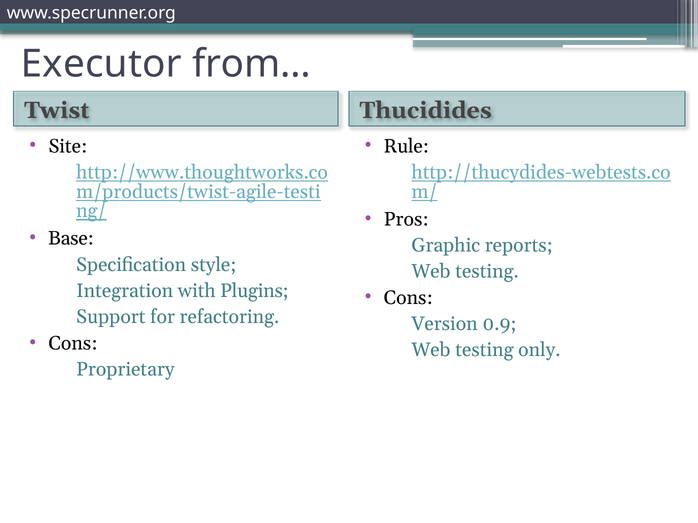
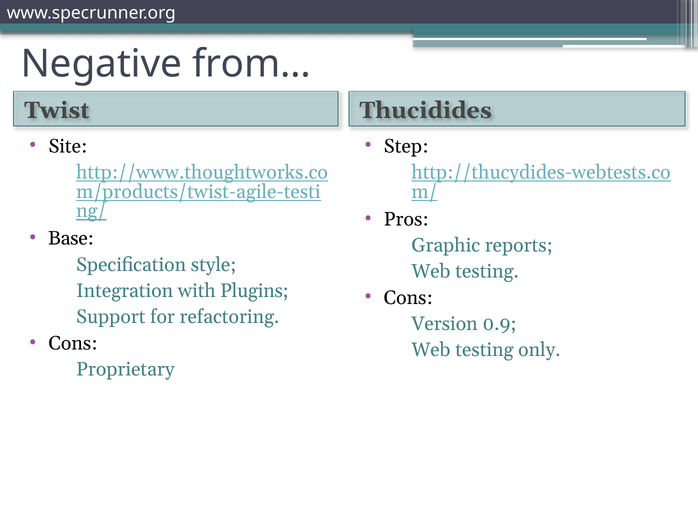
Executor: Executor -> Negative (101, 64)
Rule: Rule -> Step (406, 146)
